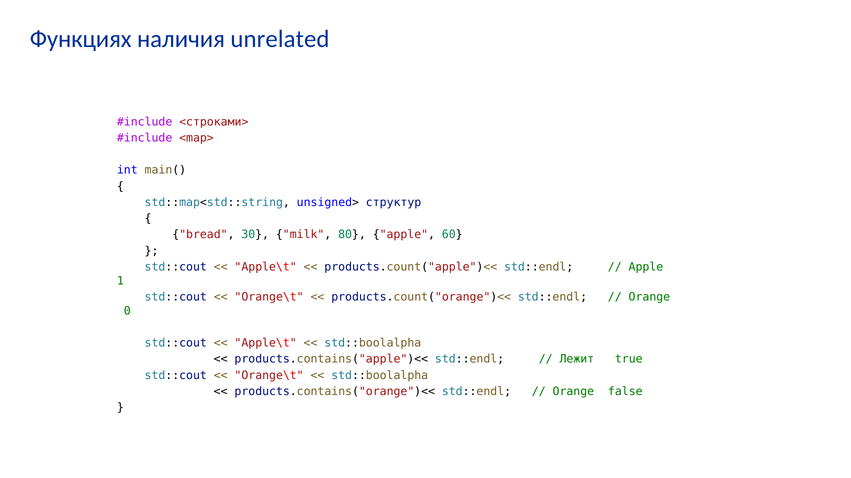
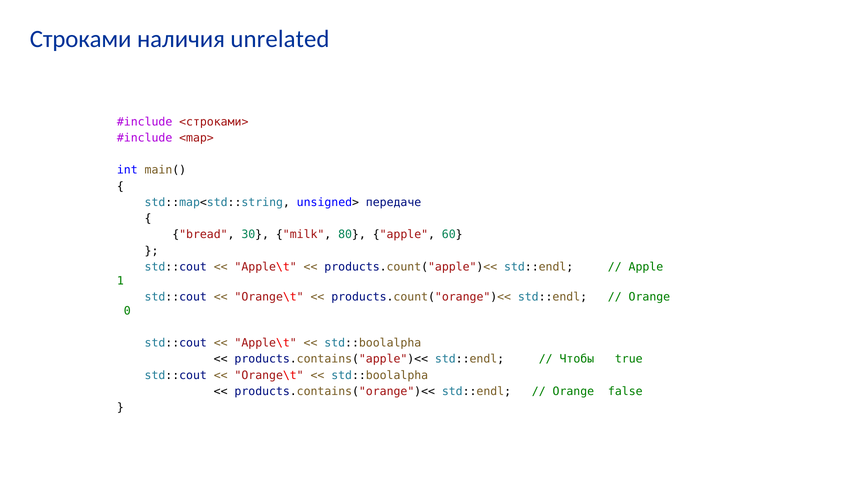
Функциях: Функциях -> Строками (81, 39)
структур: структур -> передаче (394, 203)
Лежит: Лежит -> Чтобы (577, 360)
